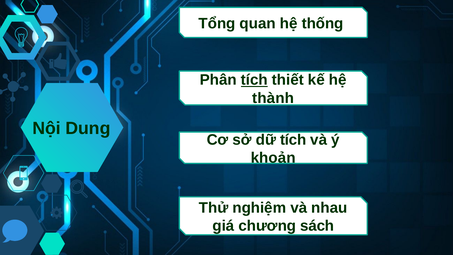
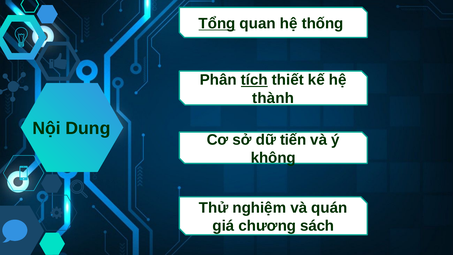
Tổng underline: none -> present (217, 23)
dữ tích: tích -> tiến (293, 140)
khoản: khoản -> không (273, 158)
nhau: nhau -> quán (329, 208)
